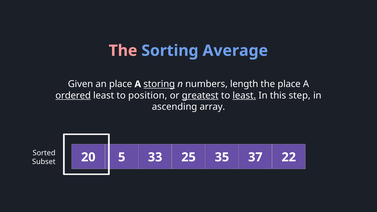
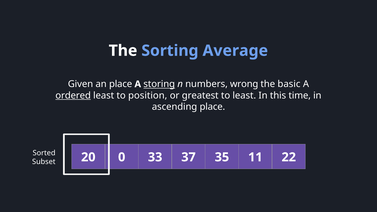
The colour: pink -> white (123, 51)
length: length -> wrong (244, 84)
the place: place -> basic (289, 84)
greatest underline: present -> none (200, 95)
least underline: present -> none (244, 95)
step: step -> time (300, 95)
ascending array: array -> place (212, 107)
5: 5 -> 0 (122, 157)
25: 25 -> 37 (189, 157)
37: 37 -> 11 (255, 157)
